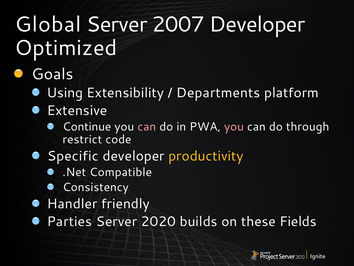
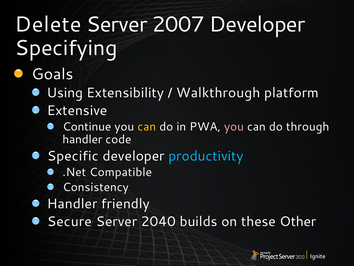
Global: Global -> Delete (48, 24)
Optimized: Optimized -> Specifying (66, 48)
Departments: Departments -> Walkthrough (218, 93)
can colour: pink -> yellow (147, 126)
restrict: restrict -> handler (82, 139)
productivity colour: yellow -> light blue (206, 156)
Parties: Parties -> Secure (69, 221)
2020: 2020 -> 2040 (158, 221)
Fields: Fields -> Other (298, 221)
